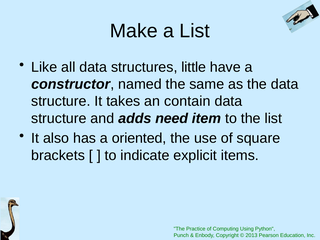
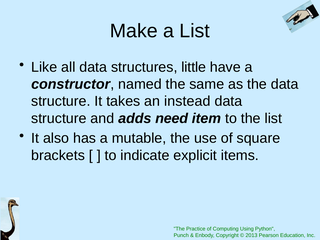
contain: contain -> instead (187, 101)
oriented: oriented -> mutable (139, 138)
